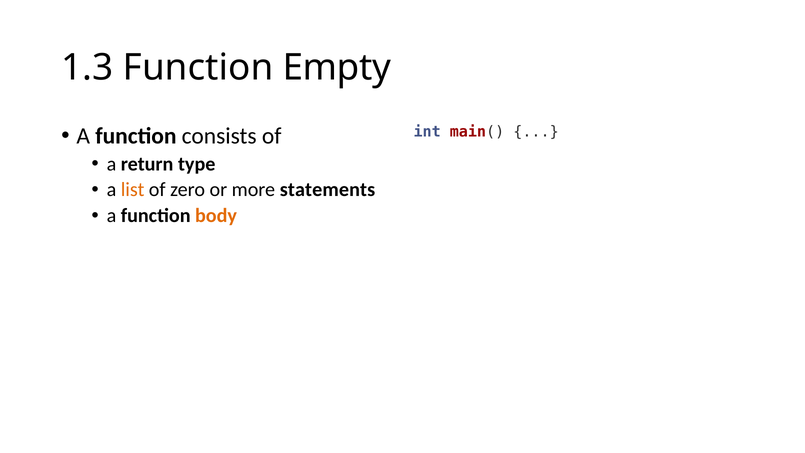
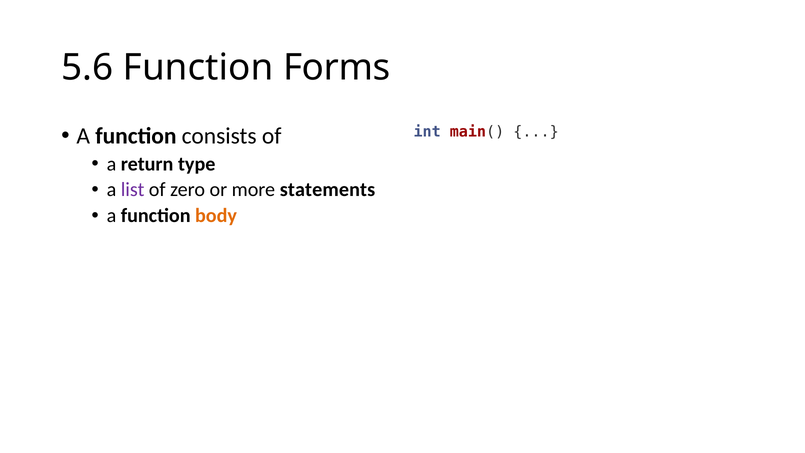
1.3: 1.3 -> 5.6 (87, 68)
Empty: Empty -> Forms (337, 68)
list colour: orange -> purple (133, 190)
